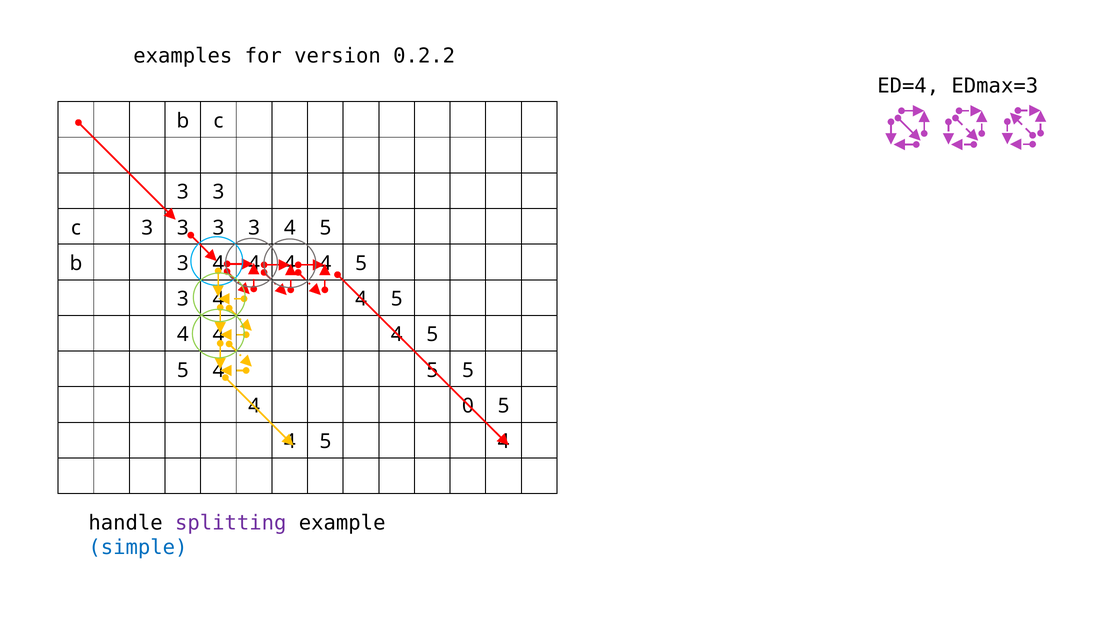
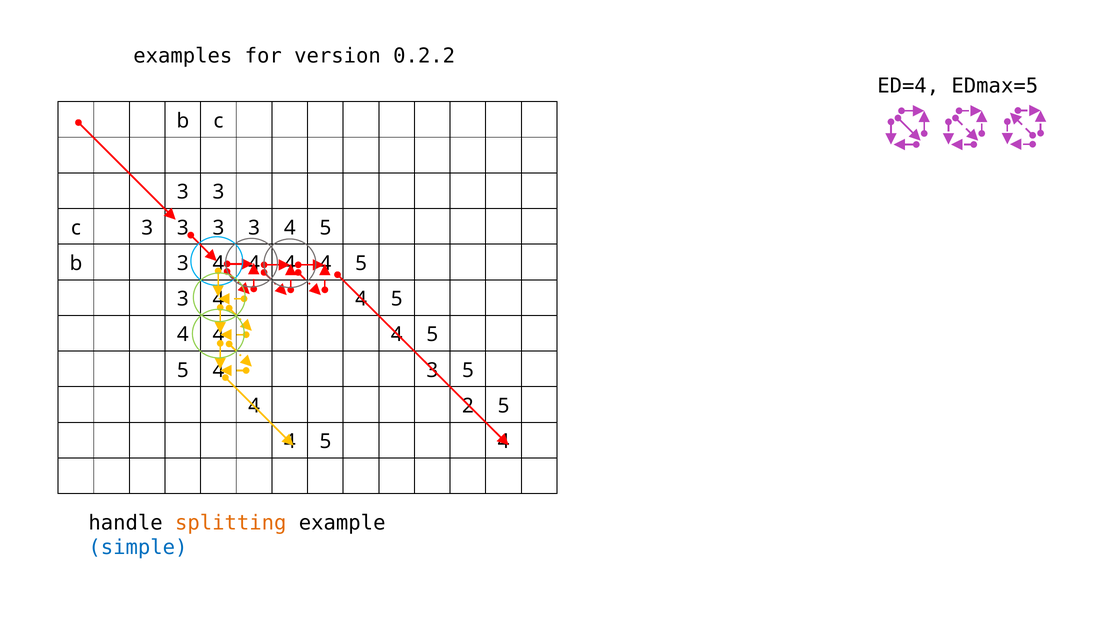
EDmax=3: EDmax=3 -> EDmax=5 (995, 86)
5: 5 -> 3 (432, 370)
0: 0 -> 2 (468, 406)
splitting colour: purple -> orange (231, 523)
